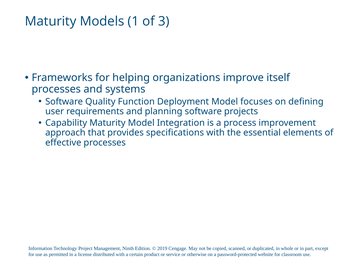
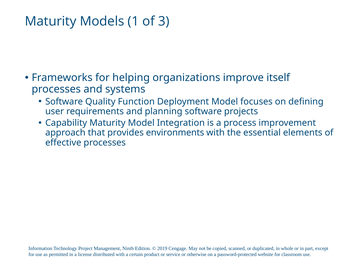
specifications: specifications -> environments (175, 133)
